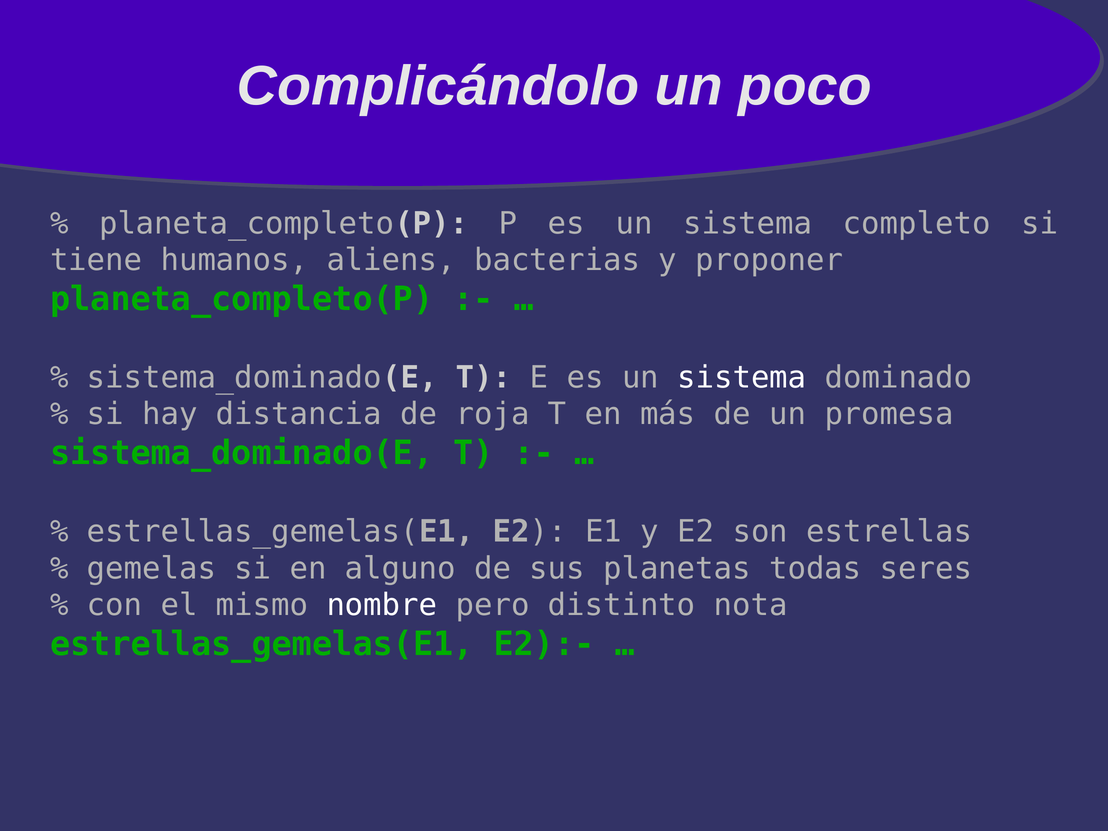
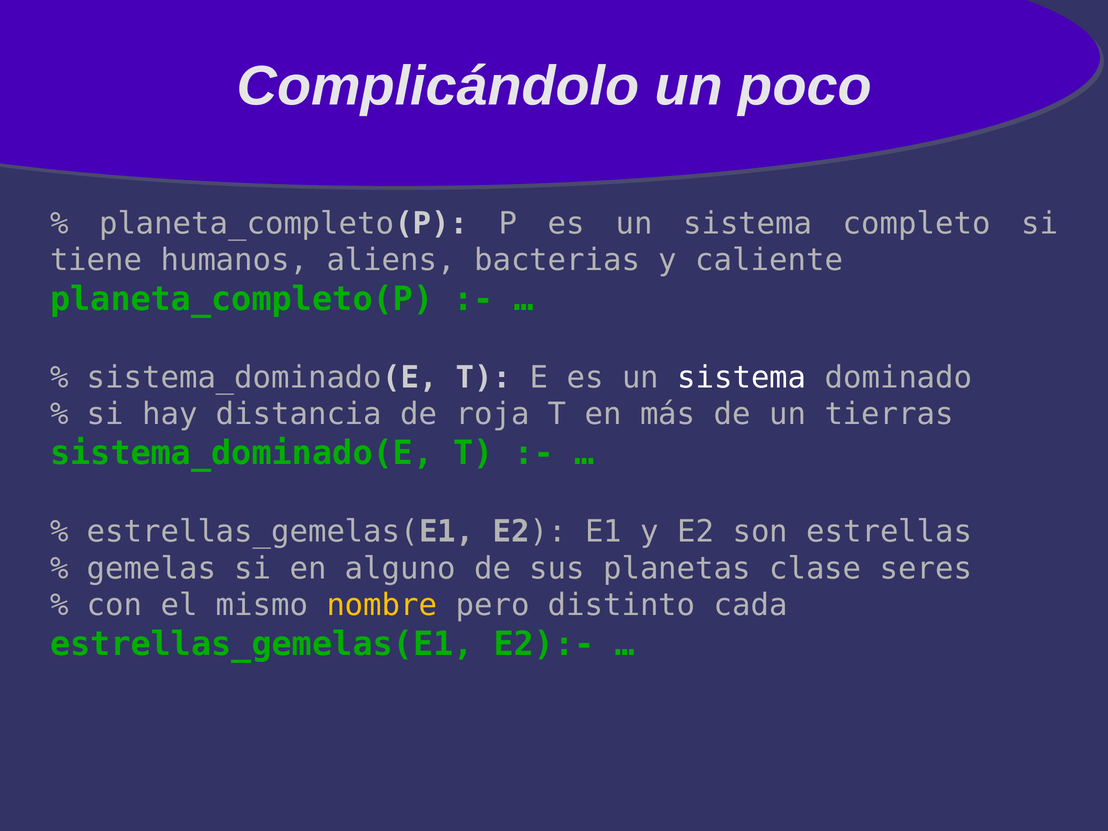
proponer: proponer -> caliente (769, 260)
promesa: promesa -> tierras (889, 414)
todas: todas -> clase (815, 568)
nombre colour: white -> yellow (382, 605)
nota: nota -> cada (751, 605)
